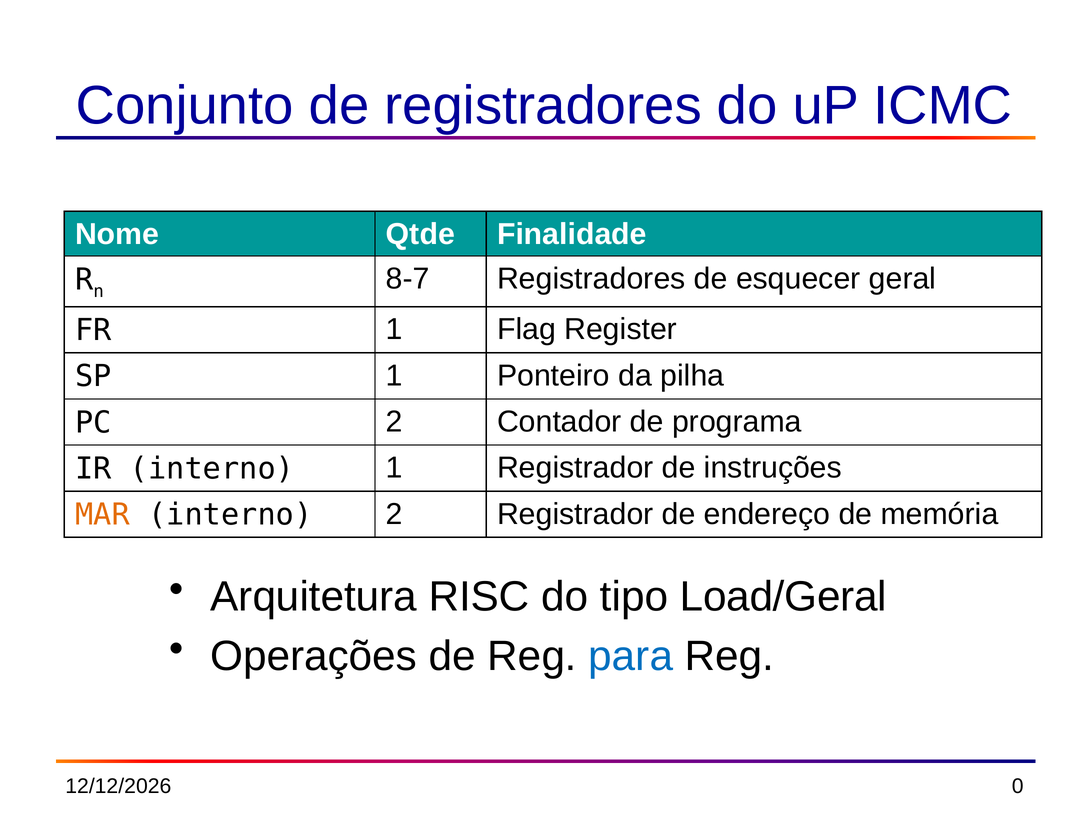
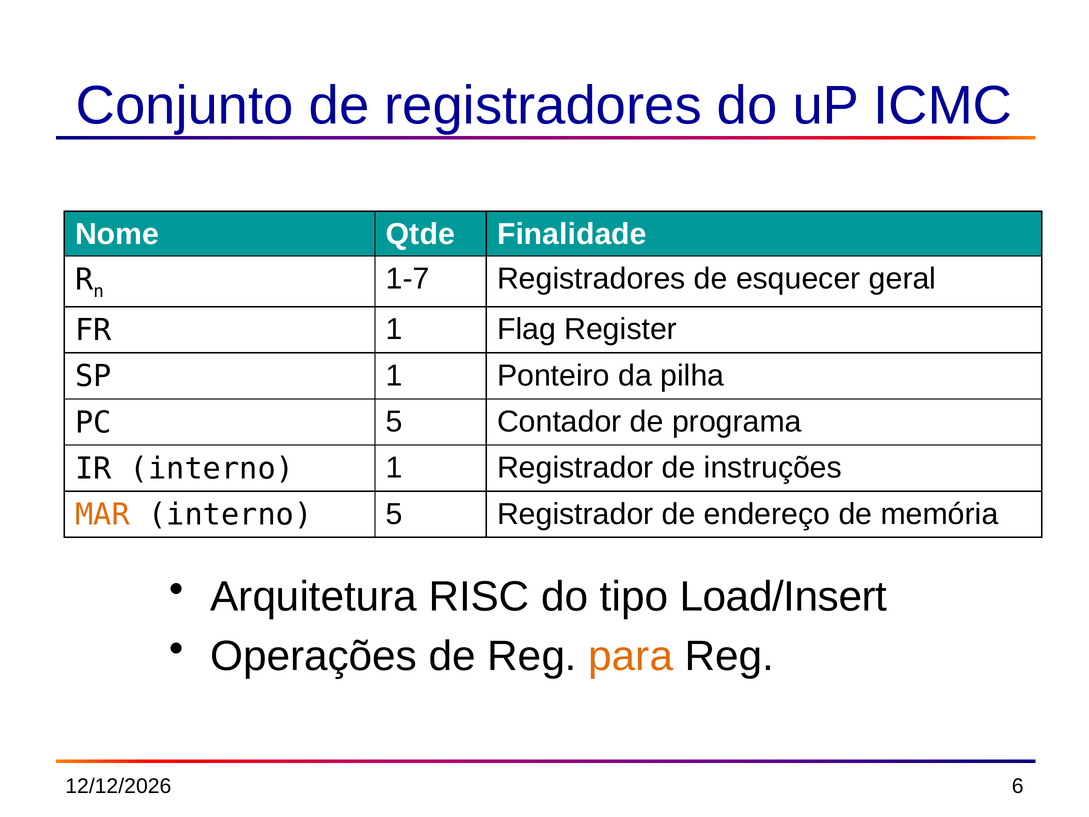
8-7: 8-7 -> 1-7 (408, 279)
PC 2: 2 -> 5 (394, 422)
interno 2: 2 -> 5 (394, 514)
Load/Geral: Load/Geral -> Load/Insert (783, 597)
para colour: blue -> orange (631, 656)
0: 0 -> 6 (1018, 786)
